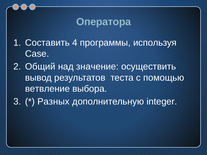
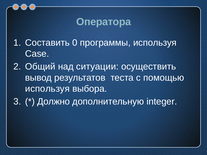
4: 4 -> 0 (75, 43)
значение: значение -> ситуации (97, 67)
ветвление: ветвление -> используя (47, 89)
Разных: Разных -> Должно (54, 102)
